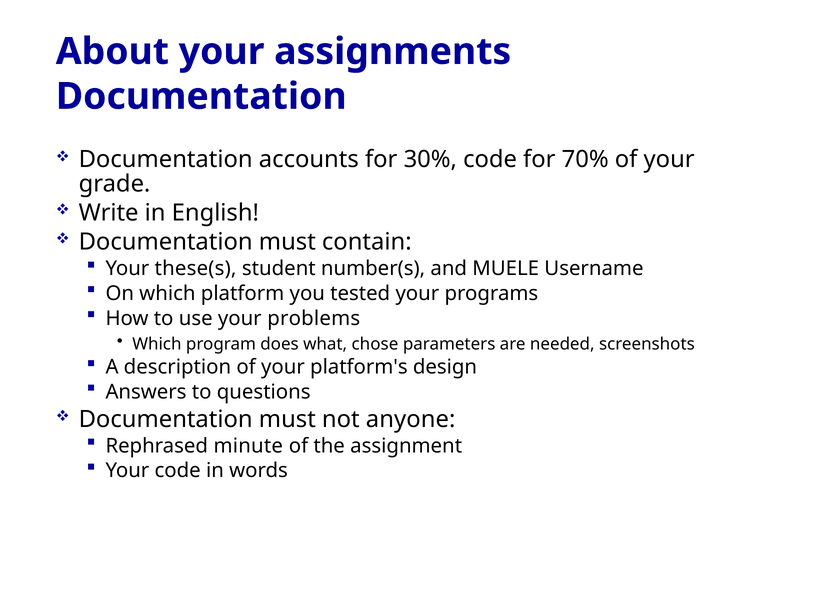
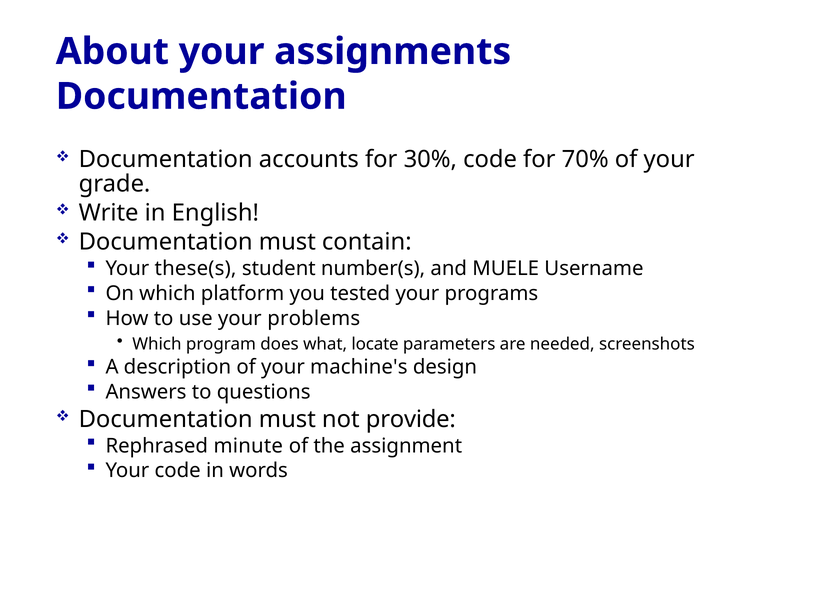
chose: chose -> locate (375, 344)
platform's: platform's -> machine's (359, 367)
anyone: anyone -> provide (411, 419)
